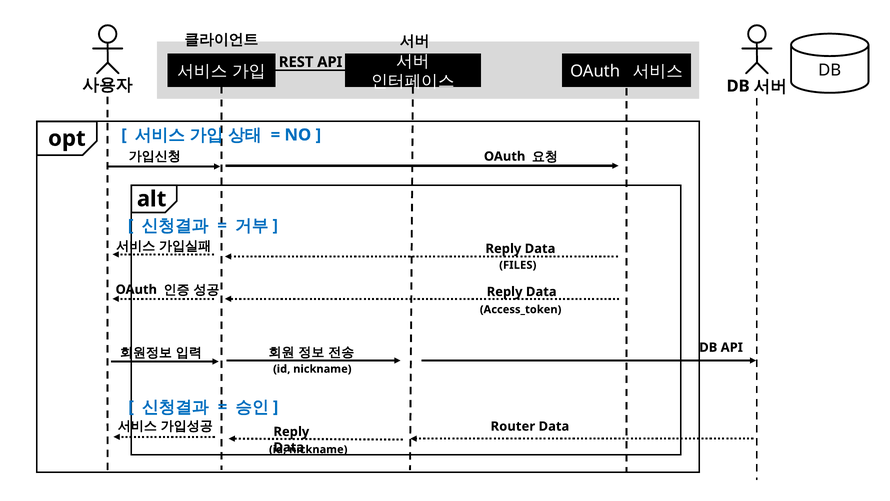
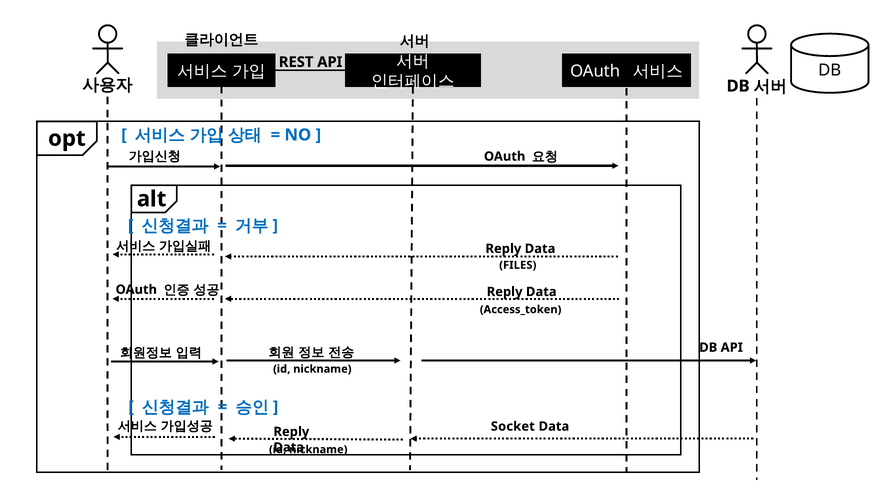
Router: Router -> Socket (513, 426)
